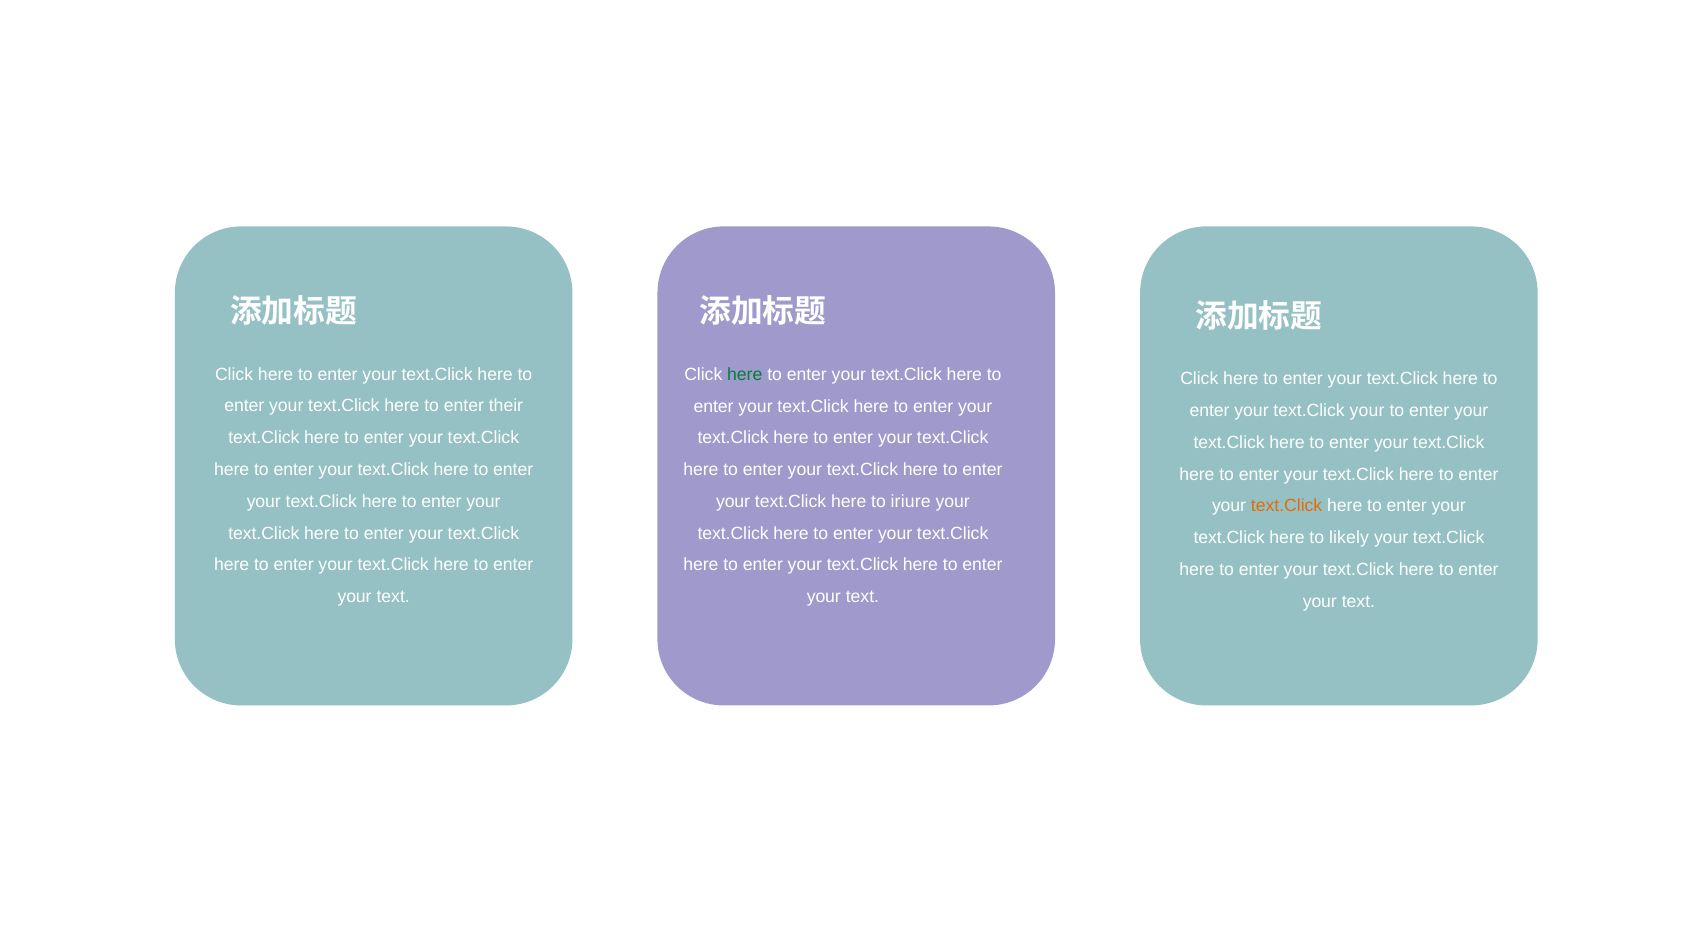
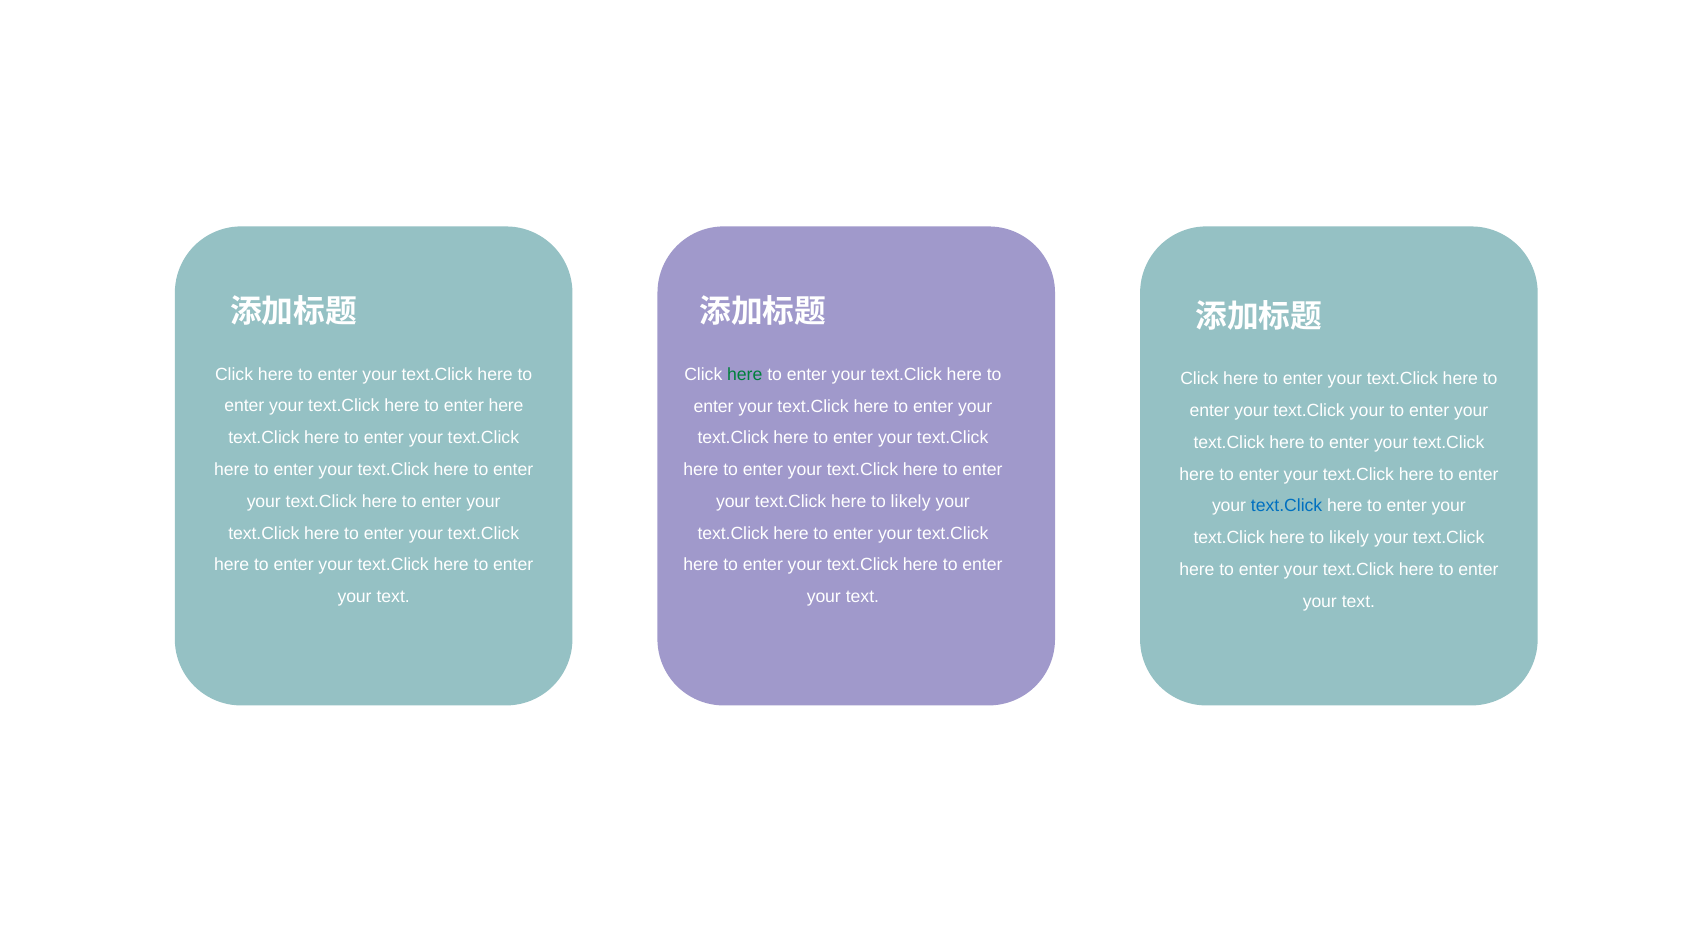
enter their: their -> here (506, 406)
iriure: iriure -> likely (911, 502)
text.Click colour: orange -> blue (1287, 506)
